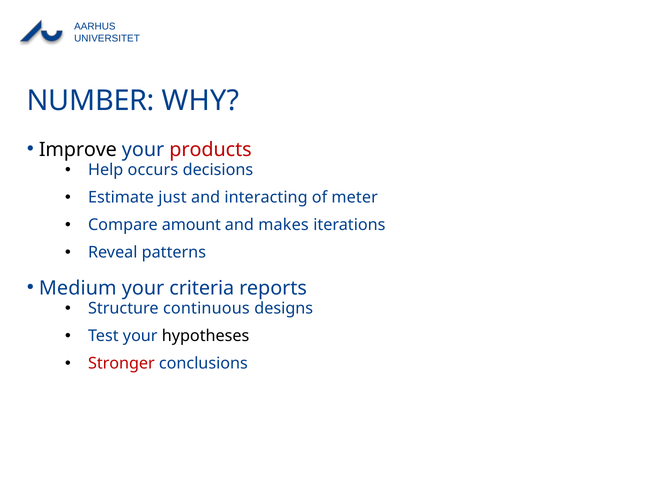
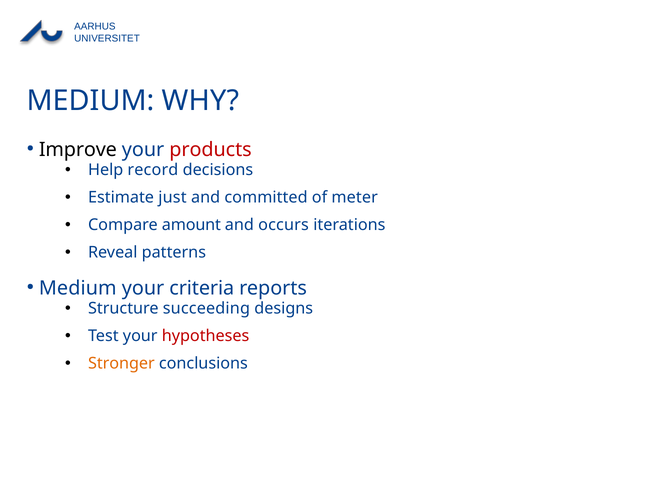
NUMBER: NUMBER -> MEDIUM (91, 101)
occurs: occurs -> record (153, 170)
interacting: interacting -> committed (266, 197)
makes: makes -> occurs (284, 225)
continuous: continuous -> succeeding (206, 308)
hypotheses colour: black -> red (206, 336)
Stronger colour: red -> orange (121, 363)
